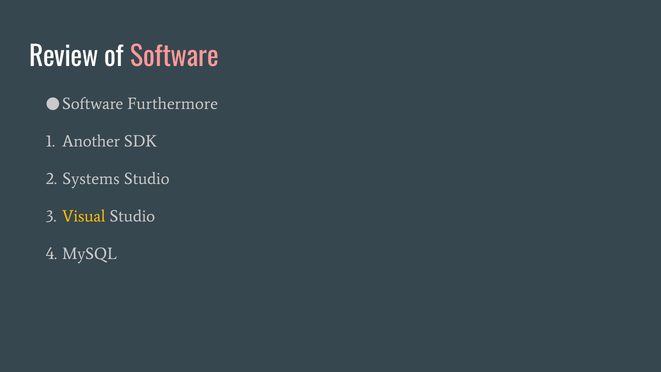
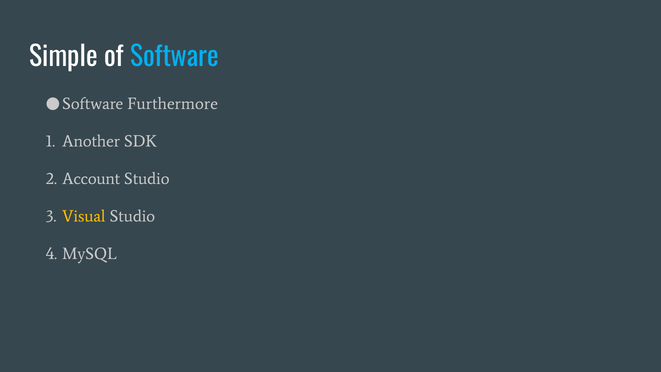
Review: Review -> Simple (63, 57)
Software colour: pink -> light blue (174, 57)
Systems: Systems -> Account (91, 179)
